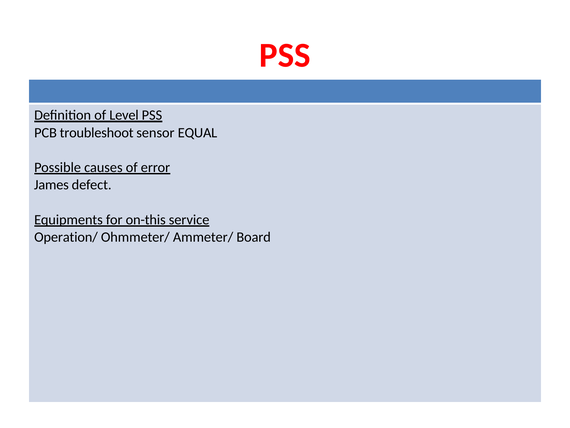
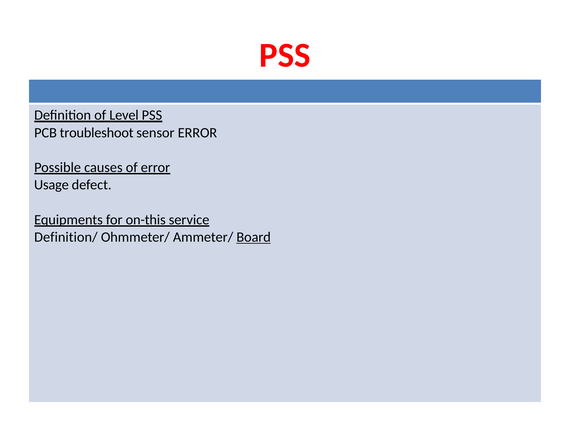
sensor EQUAL: EQUAL -> ERROR (197, 133)
James: James -> Usage (51, 185)
Operation/: Operation/ -> Definition/ (66, 237)
Board underline: none -> present (254, 237)
